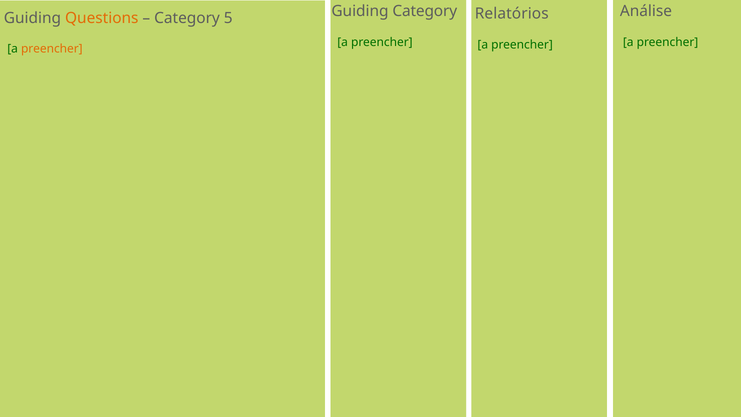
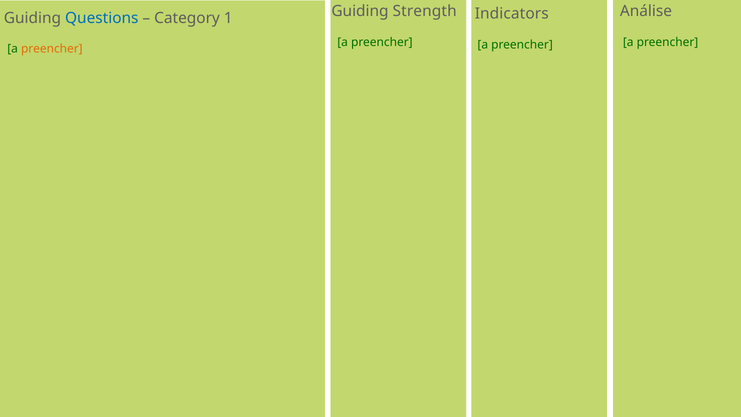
Guiding Category: Category -> Strength (425, 11)
Relatórios: Relatórios -> Indicators (512, 14)
Questions colour: orange -> blue (102, 18)
5: 5 -> 1 (228, 18)
